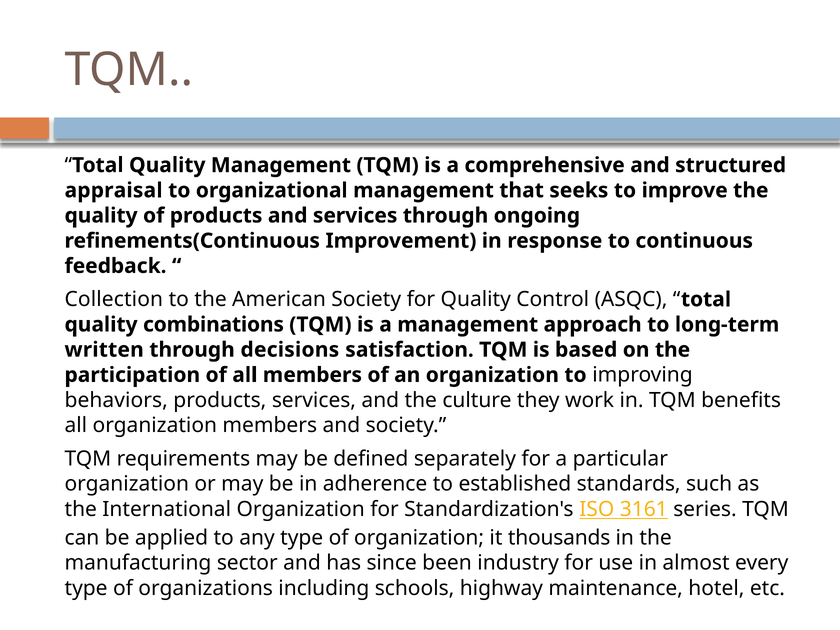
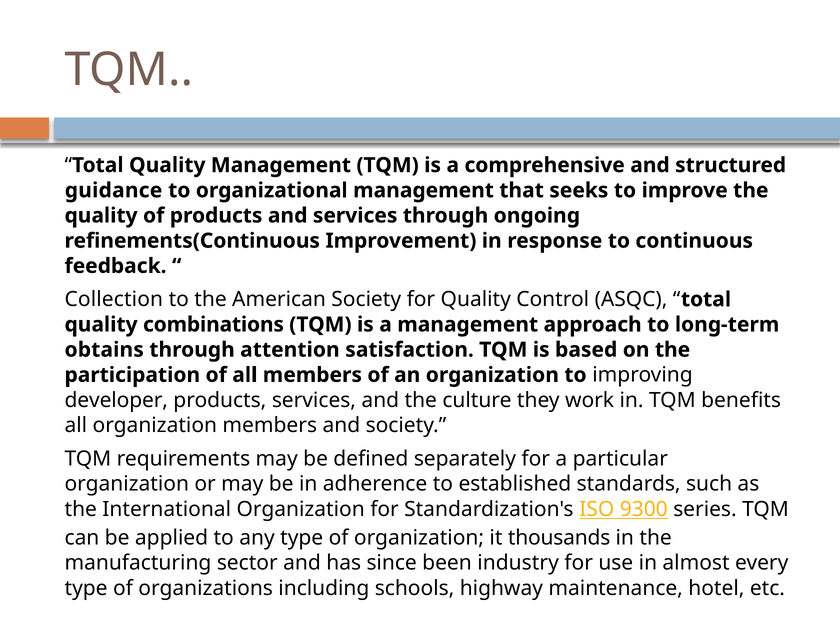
appraisal: appraisal -> guidance (114, 190)
written: written -> obtains (104, 350)
decisions: decisions -> attention (290, 350)
behaviors: behaviors -> developer (116, 400)
3161: 3161 -> 9300 (644, 509)
